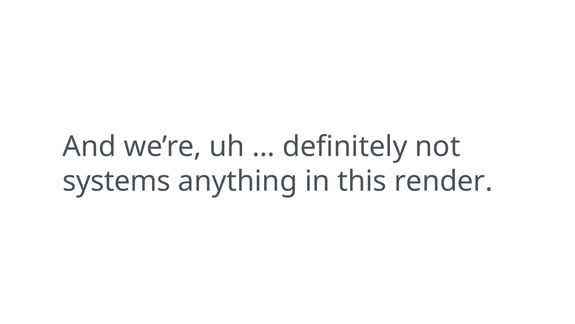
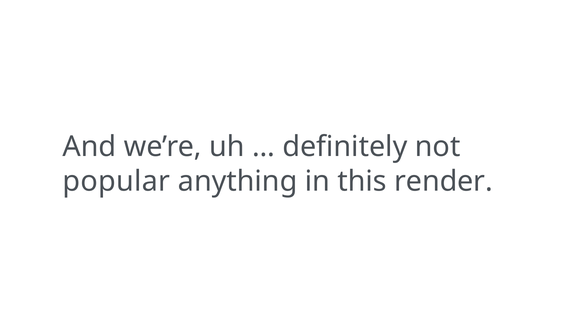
systems: systems -> popular (116, 181)
